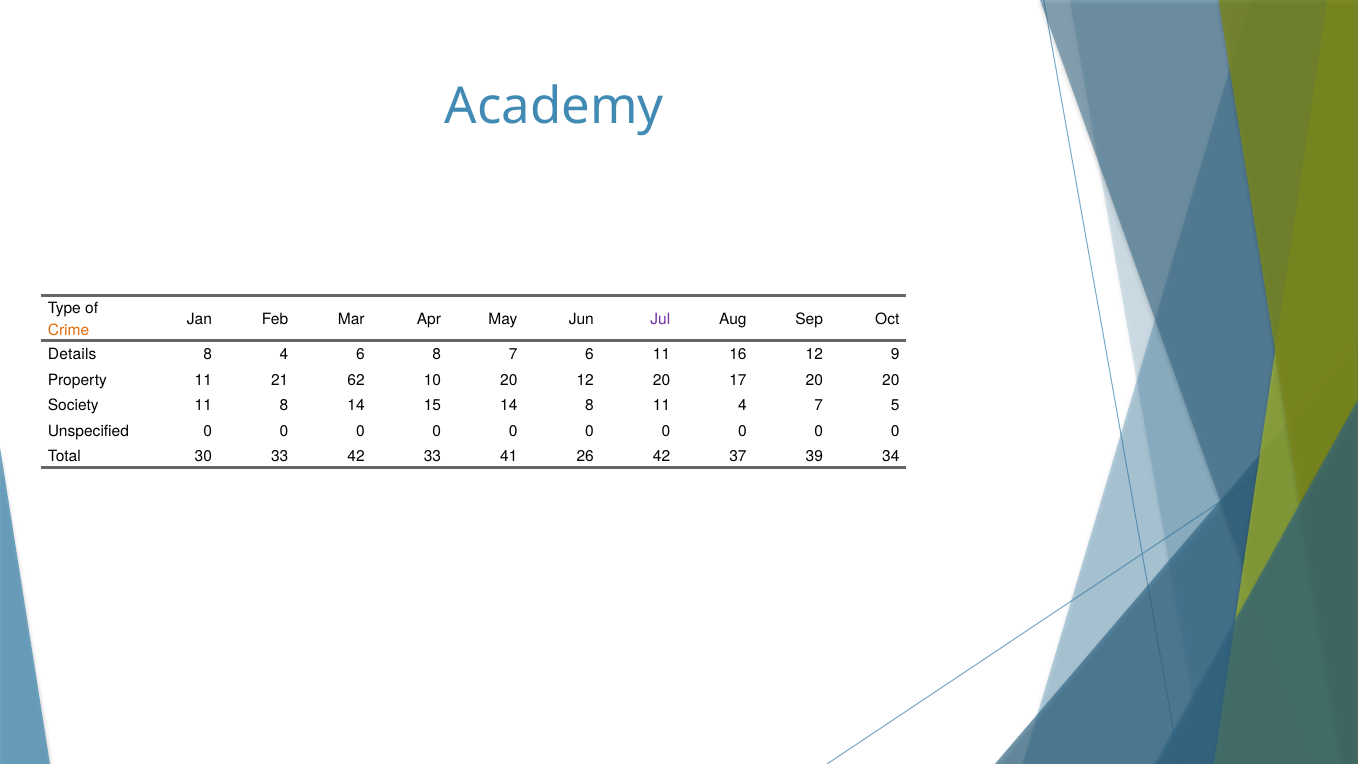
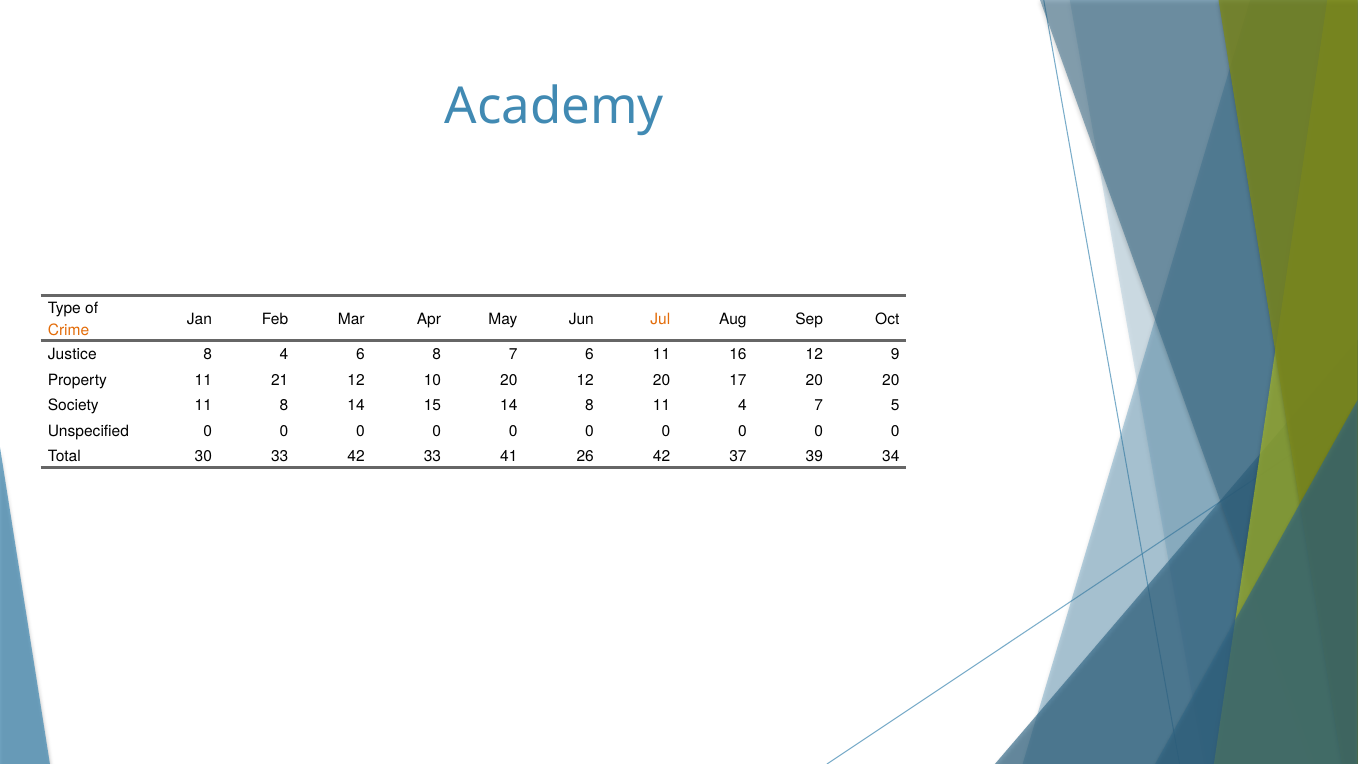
Jul colour: purple -> orange (660, 319)
Details: Details -> Justice (72, 355)
21 62: 62 -> 12 (356, 380)
